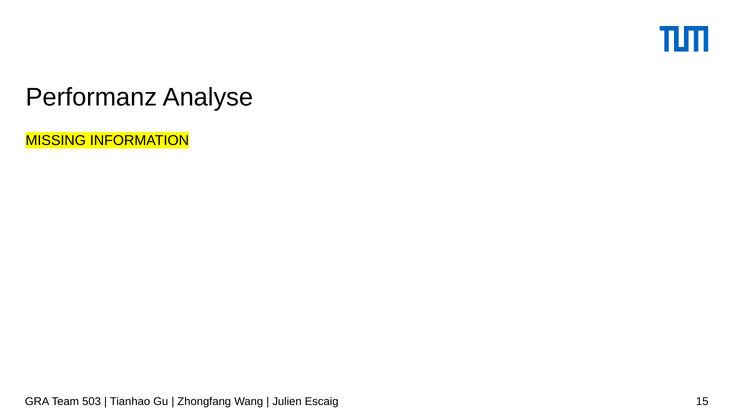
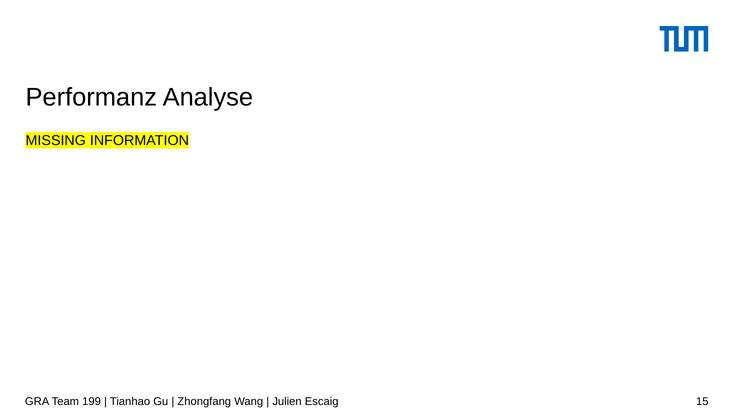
503: 503 -> 199 (92, 401)
